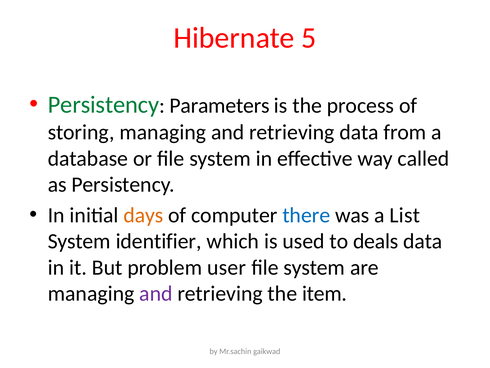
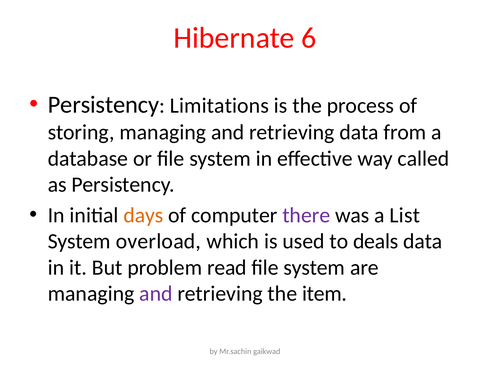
5: 5 -> 6 (309, 38)
Persistency colour: green -> black (104, 105)
Parameters: Parameters -> Limitations (219, 106)
there colour: blue -> purple (306, 215)
identifier: identifier -> overload (158, 241)
user: user -> read (227, 267)
